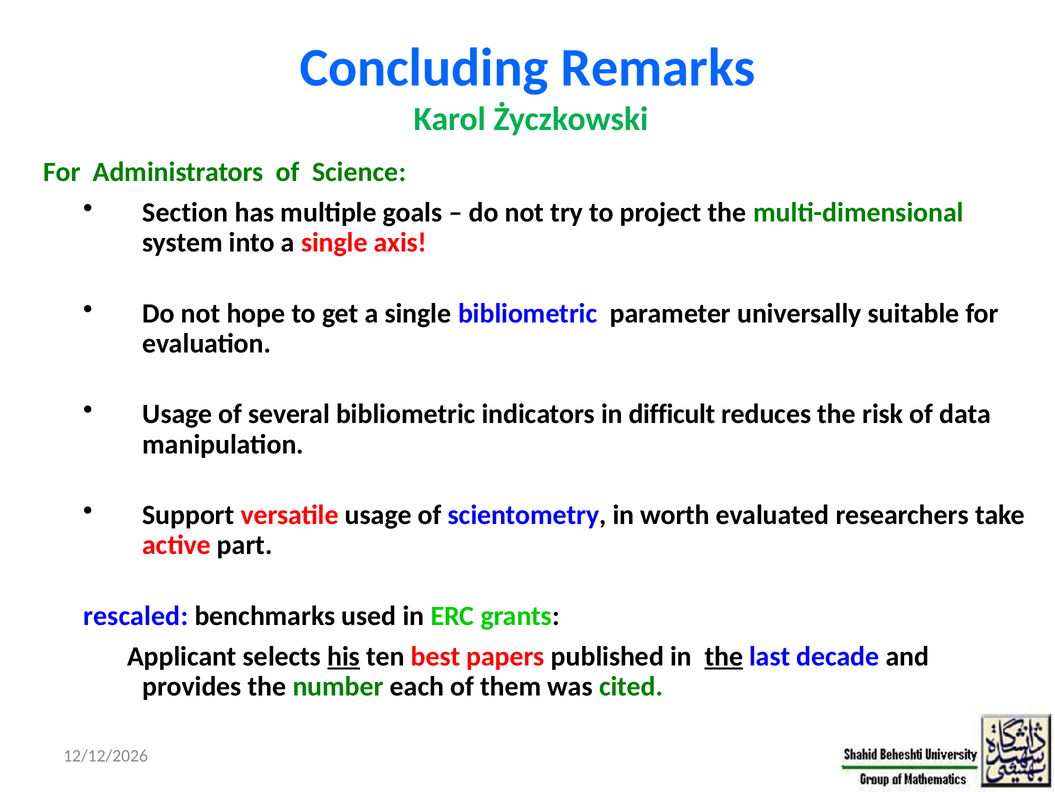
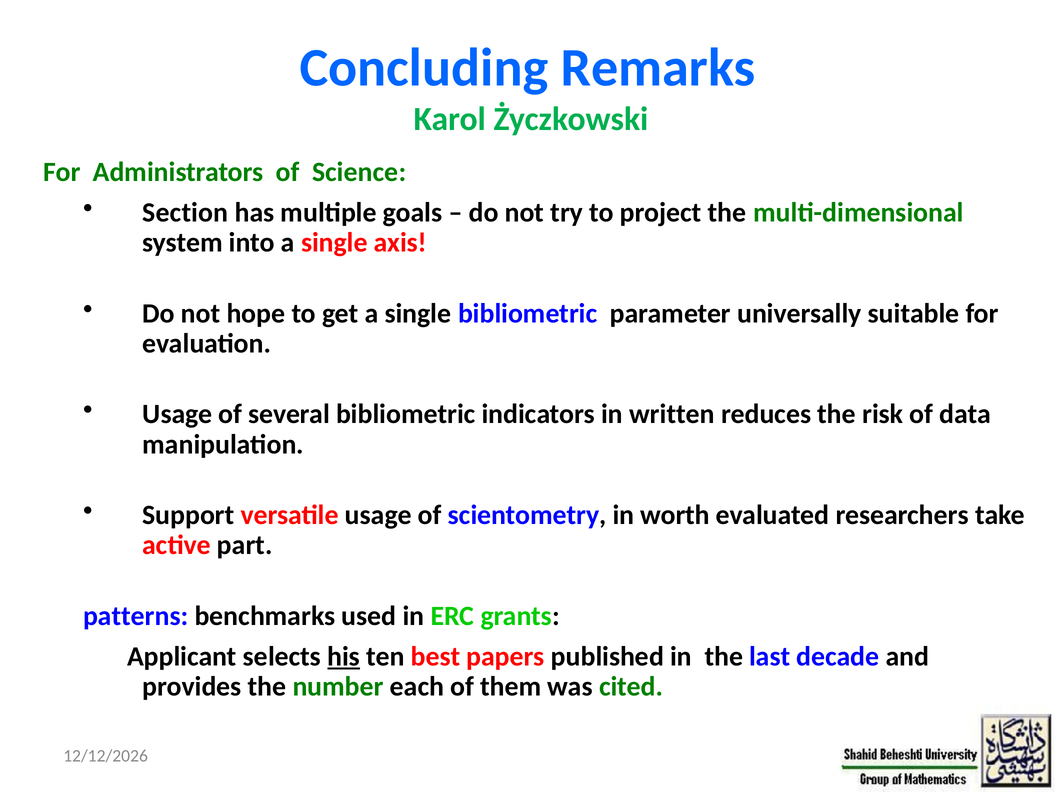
difficult: difficult -> written (672, 414)
rescaled: rescaled -> patterns (136, 615)
the underline: present -> none (724, 656)
